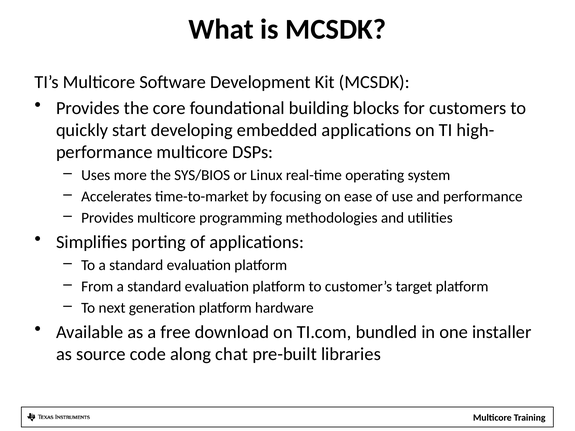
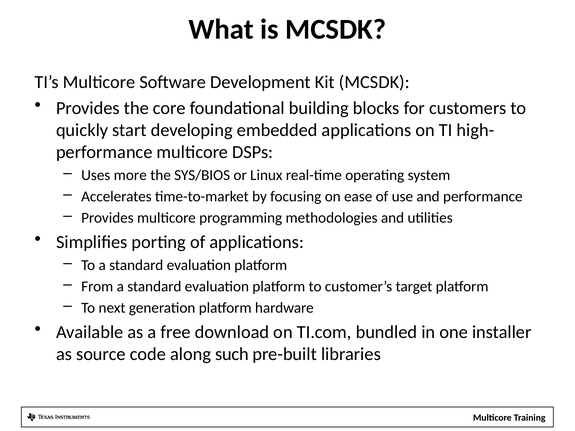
chat: chat -> such (232, 354)
